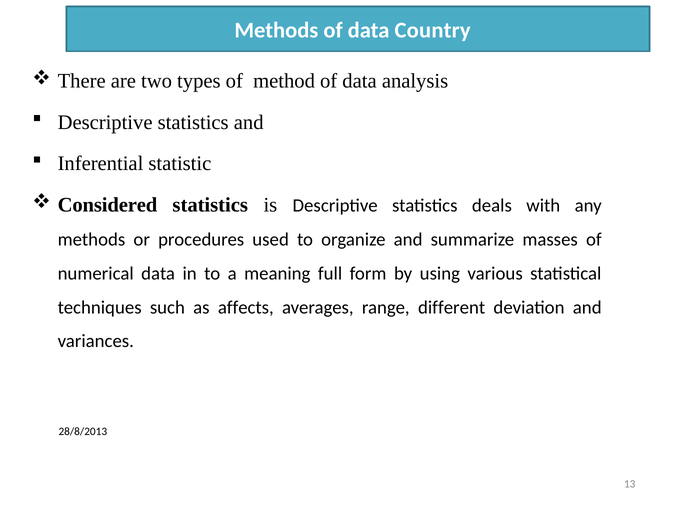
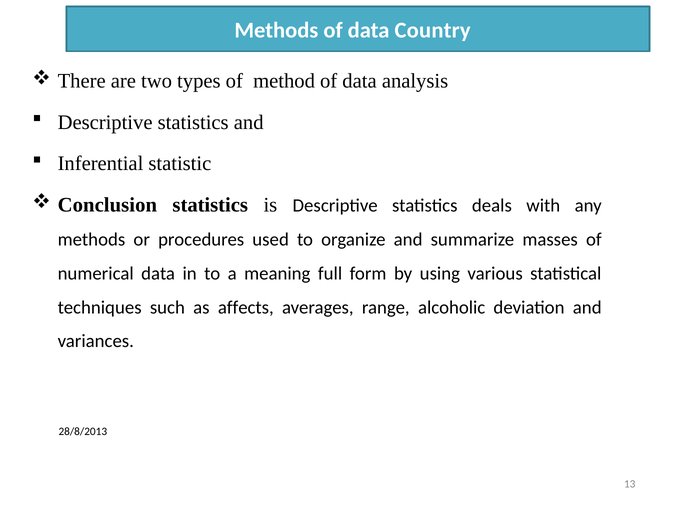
Considered: Considered -> Conclusion (107, 205)
different: different -> alcoholic (452, 307)
